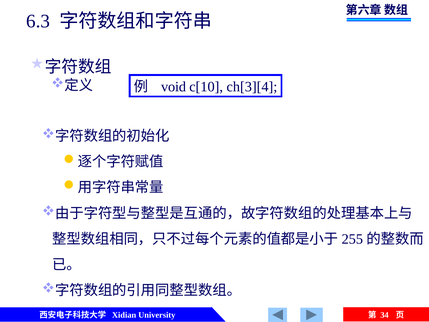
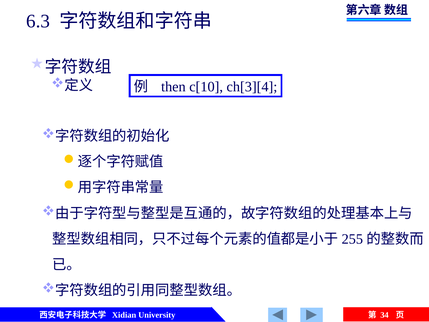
void: void -> then (173, 87)
